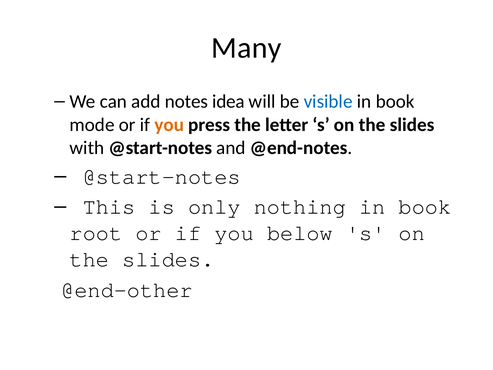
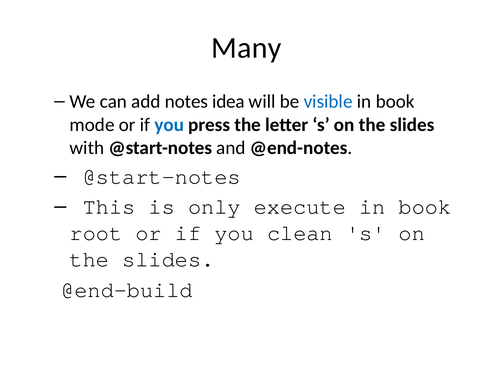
you colour: orange -> blue (169, 125)
nothing: nothing -> execute (300, 206)
below: below -> clean (300, 233)
@end-other: @end-other -> @end-build (127, 290)
